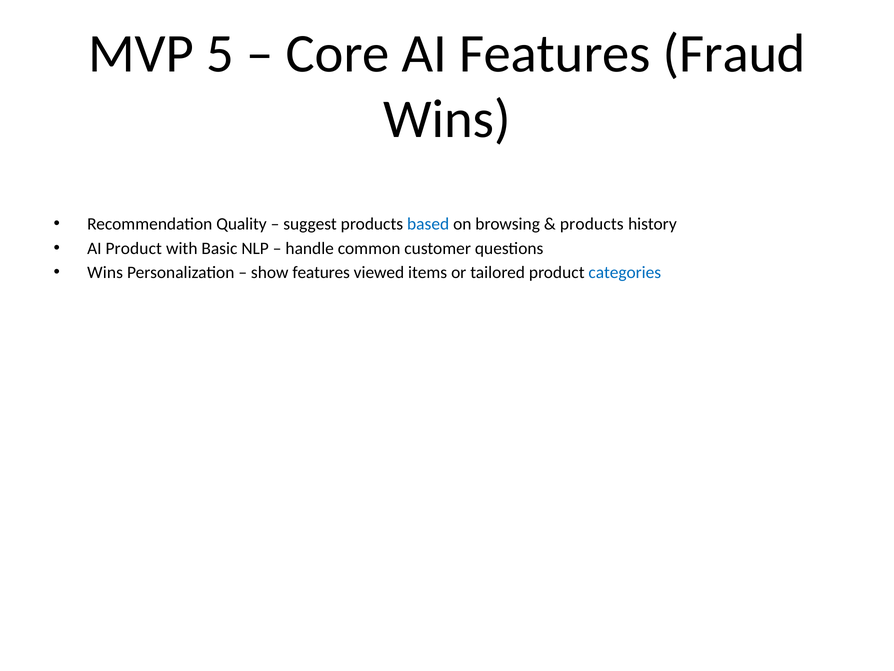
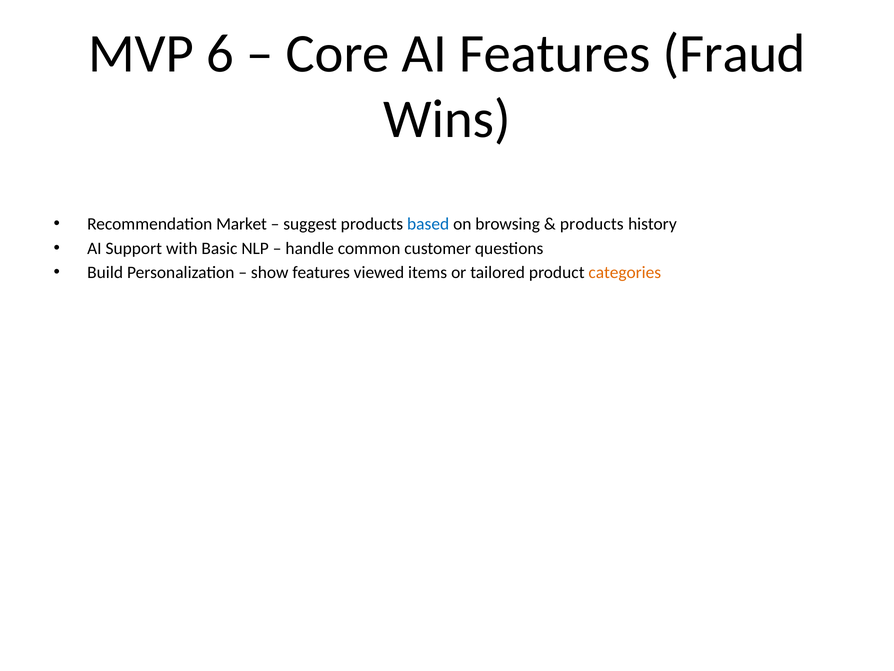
5: 5 -> 6 (220, 54)
Quality: Quality -> Market (242, 224)
AI Product: Product -> Support (134, 248)
Wins: Wins -> Build (105, 272)
categories colour: blue -> orange (625, 272)
